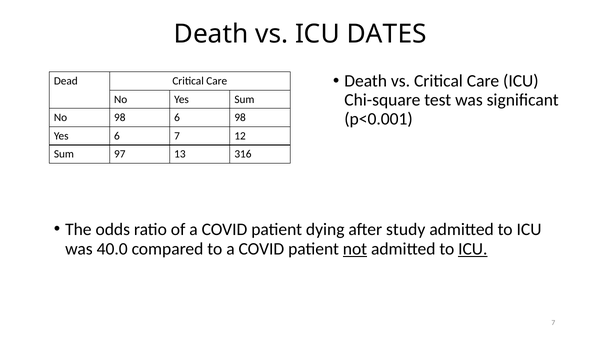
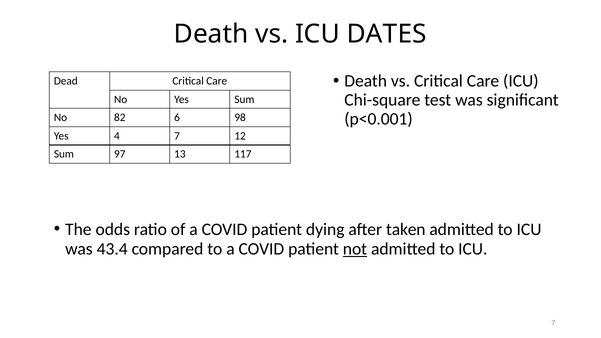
No 98: 98 -> 82 (120, 118)
Yes 6: 6 -> 4 (117, 136)
316: 316 -> 117 (243, 154)
study: study -> taken (406, 230)
40.0: 40.0 -> 43.4 (112, 249)
ICU underline: present -> none (473, 249)
